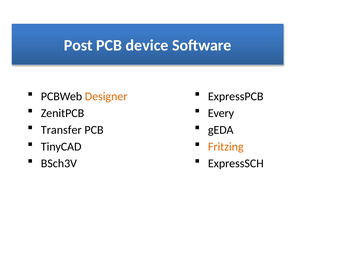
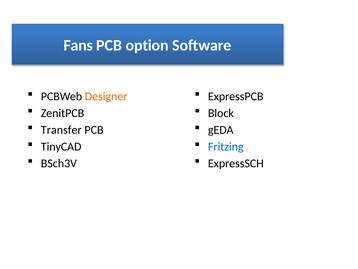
Post: Post -> Fans (78, 45)
device: device -> option (147, 45)
Every: Every -> Block (221, 113)
Fritzing colour: orange -> blue (226, 146)
